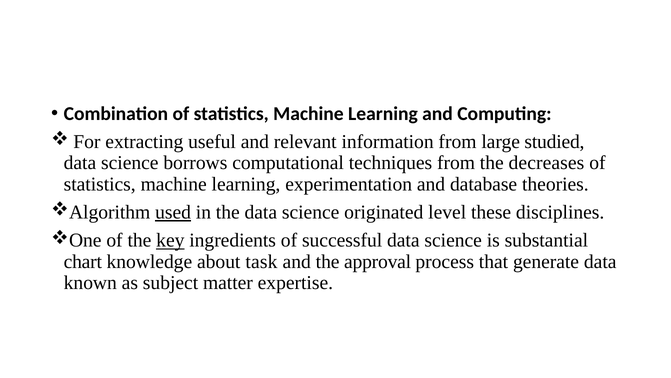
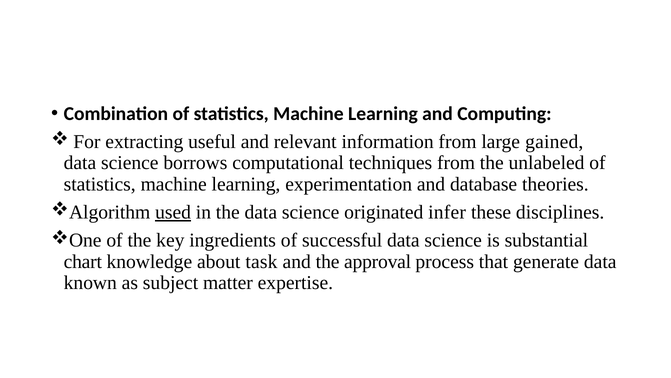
studied: studied -> gained (554, 142)
decreases: decreases -> unlabeled (547, 163)
level: level -> infer (447, 212)
key underline: present -> none (170, 240)
